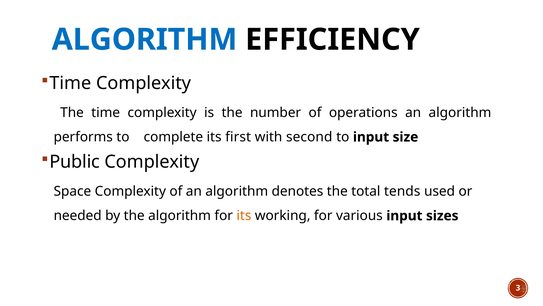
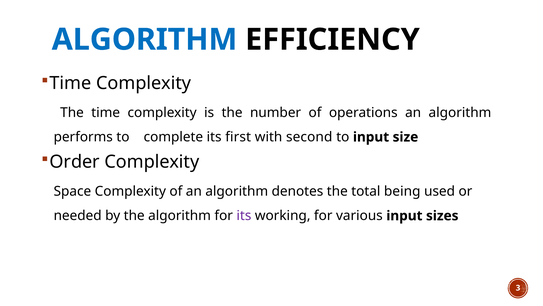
Public: Public -> Order (75, 162)
tends: tends -> being (402, 191)
its colour: orange -> purple (244, 215)
